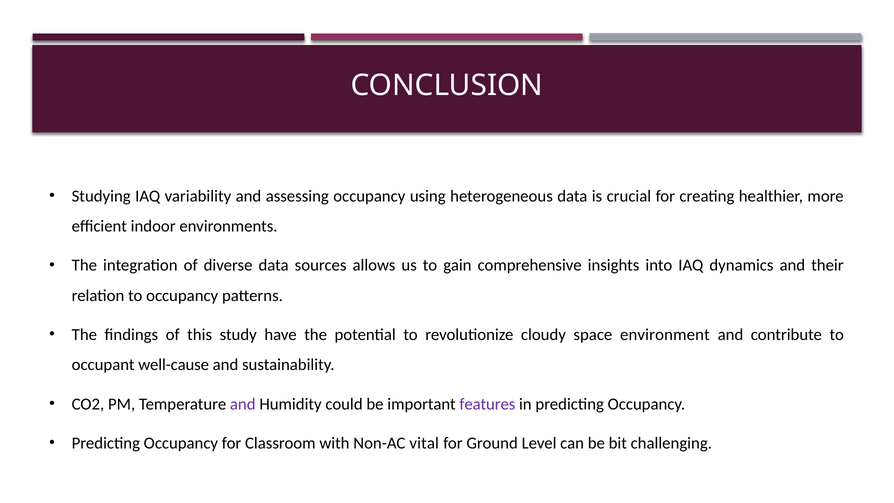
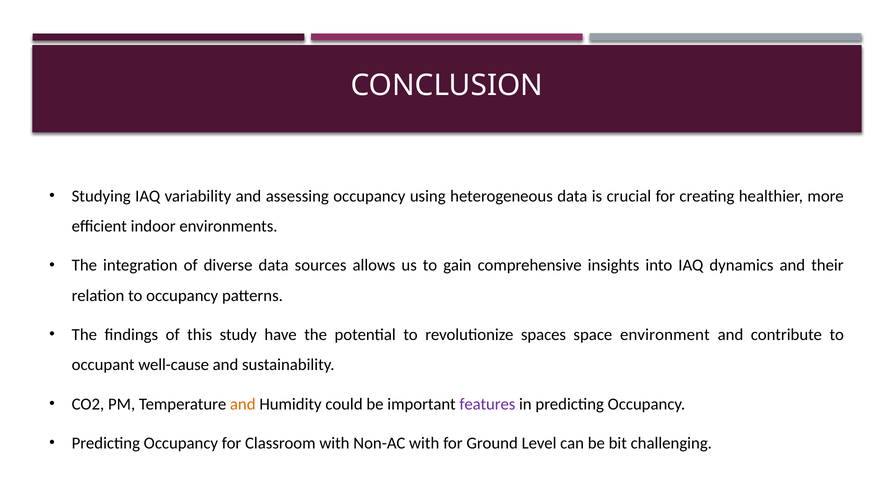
cloudy: cloudy -> spaces (543, 335)
and colour: purple -> orange (243, 404)
Non-AC vital: vital -> with (424, 443)
